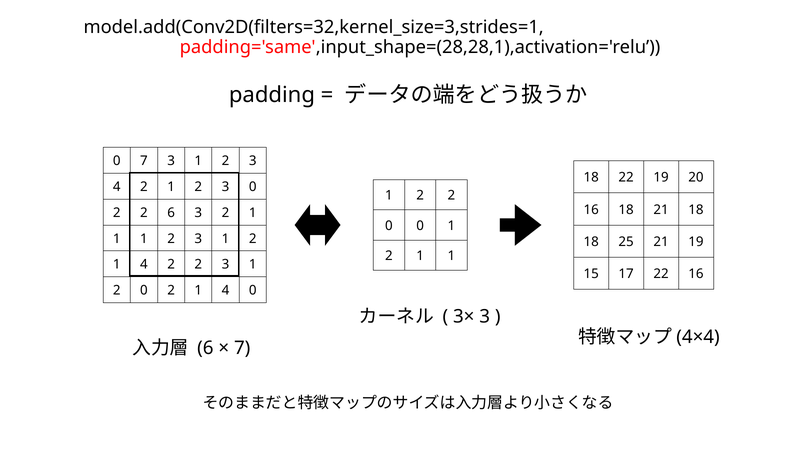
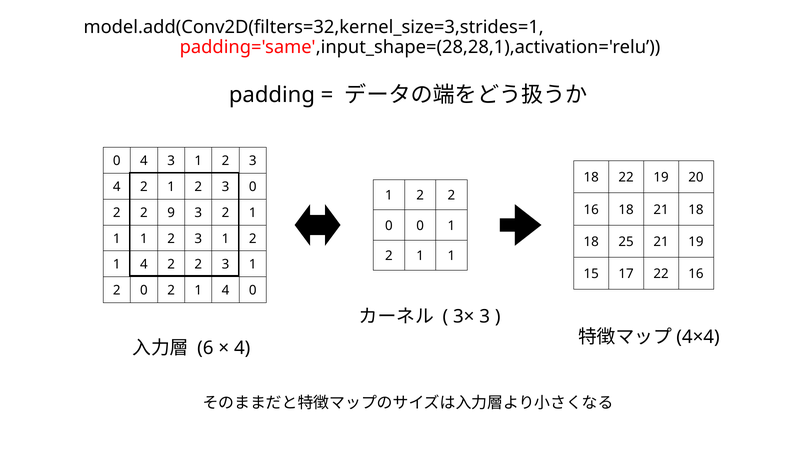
0 7: 7 -> 4 (144, 161)
2 6: 6 -> 9 (171, 213)
7: 7 -> 4 (242, 348)
